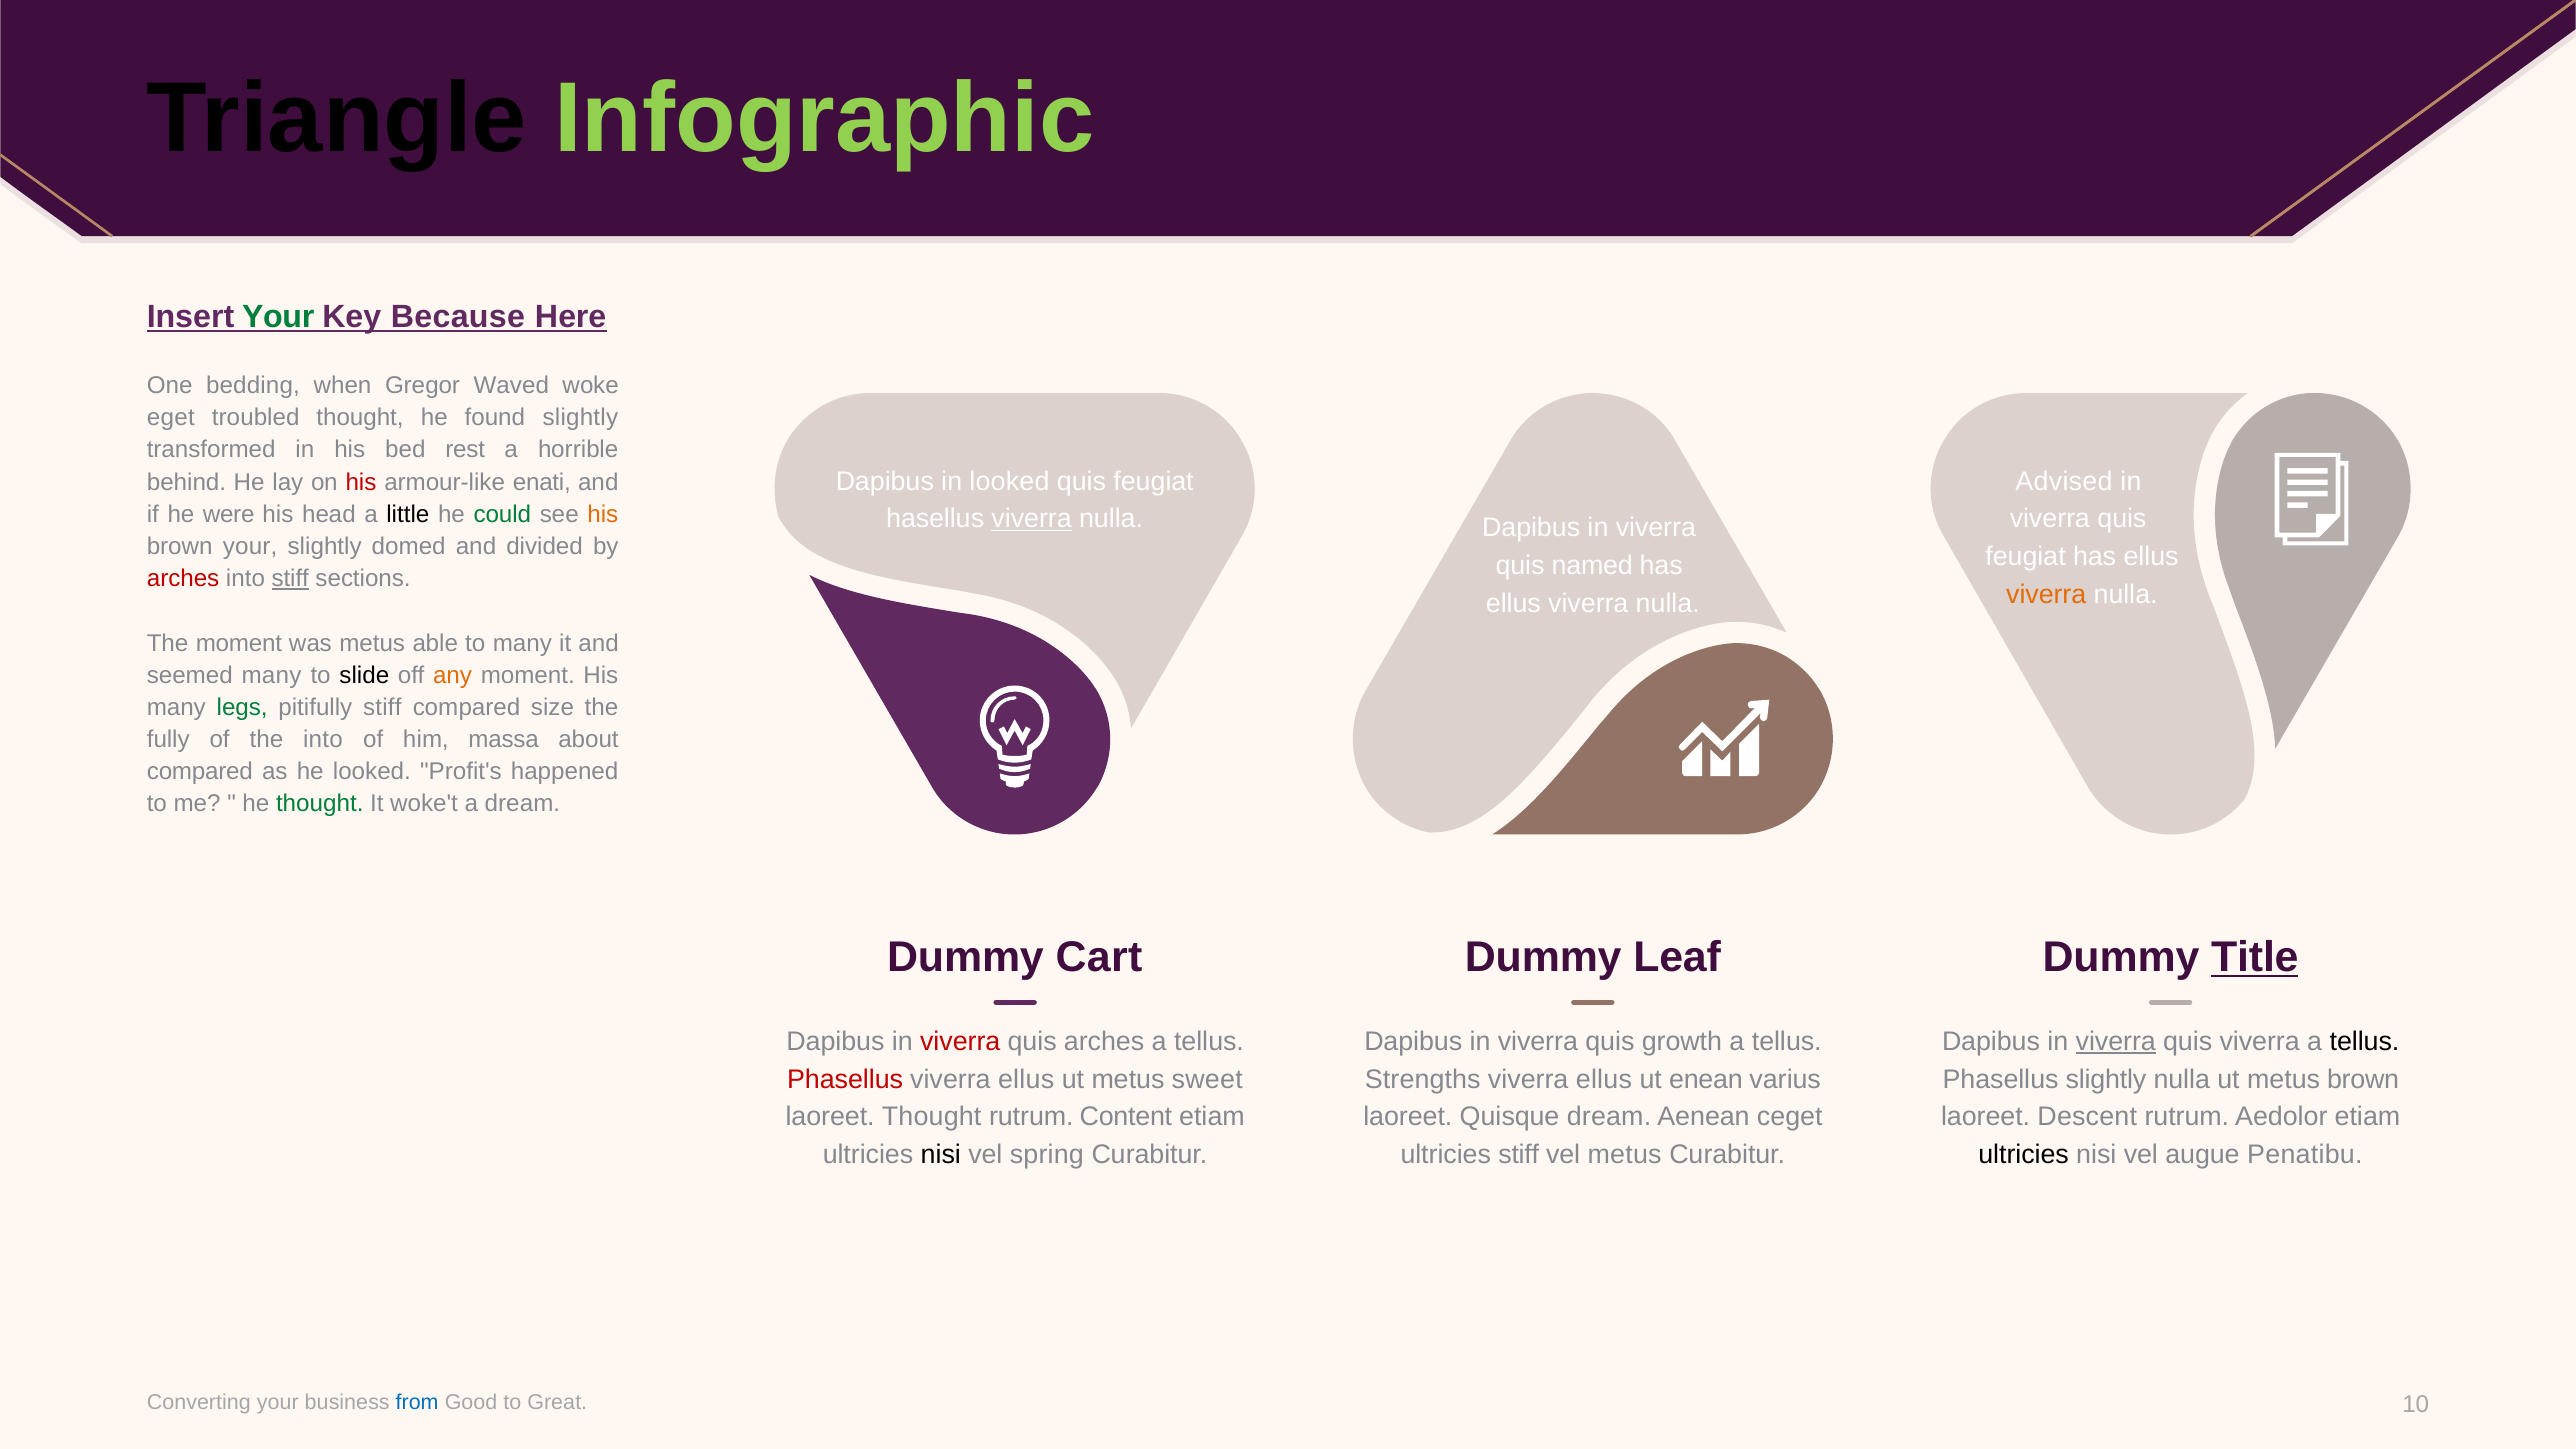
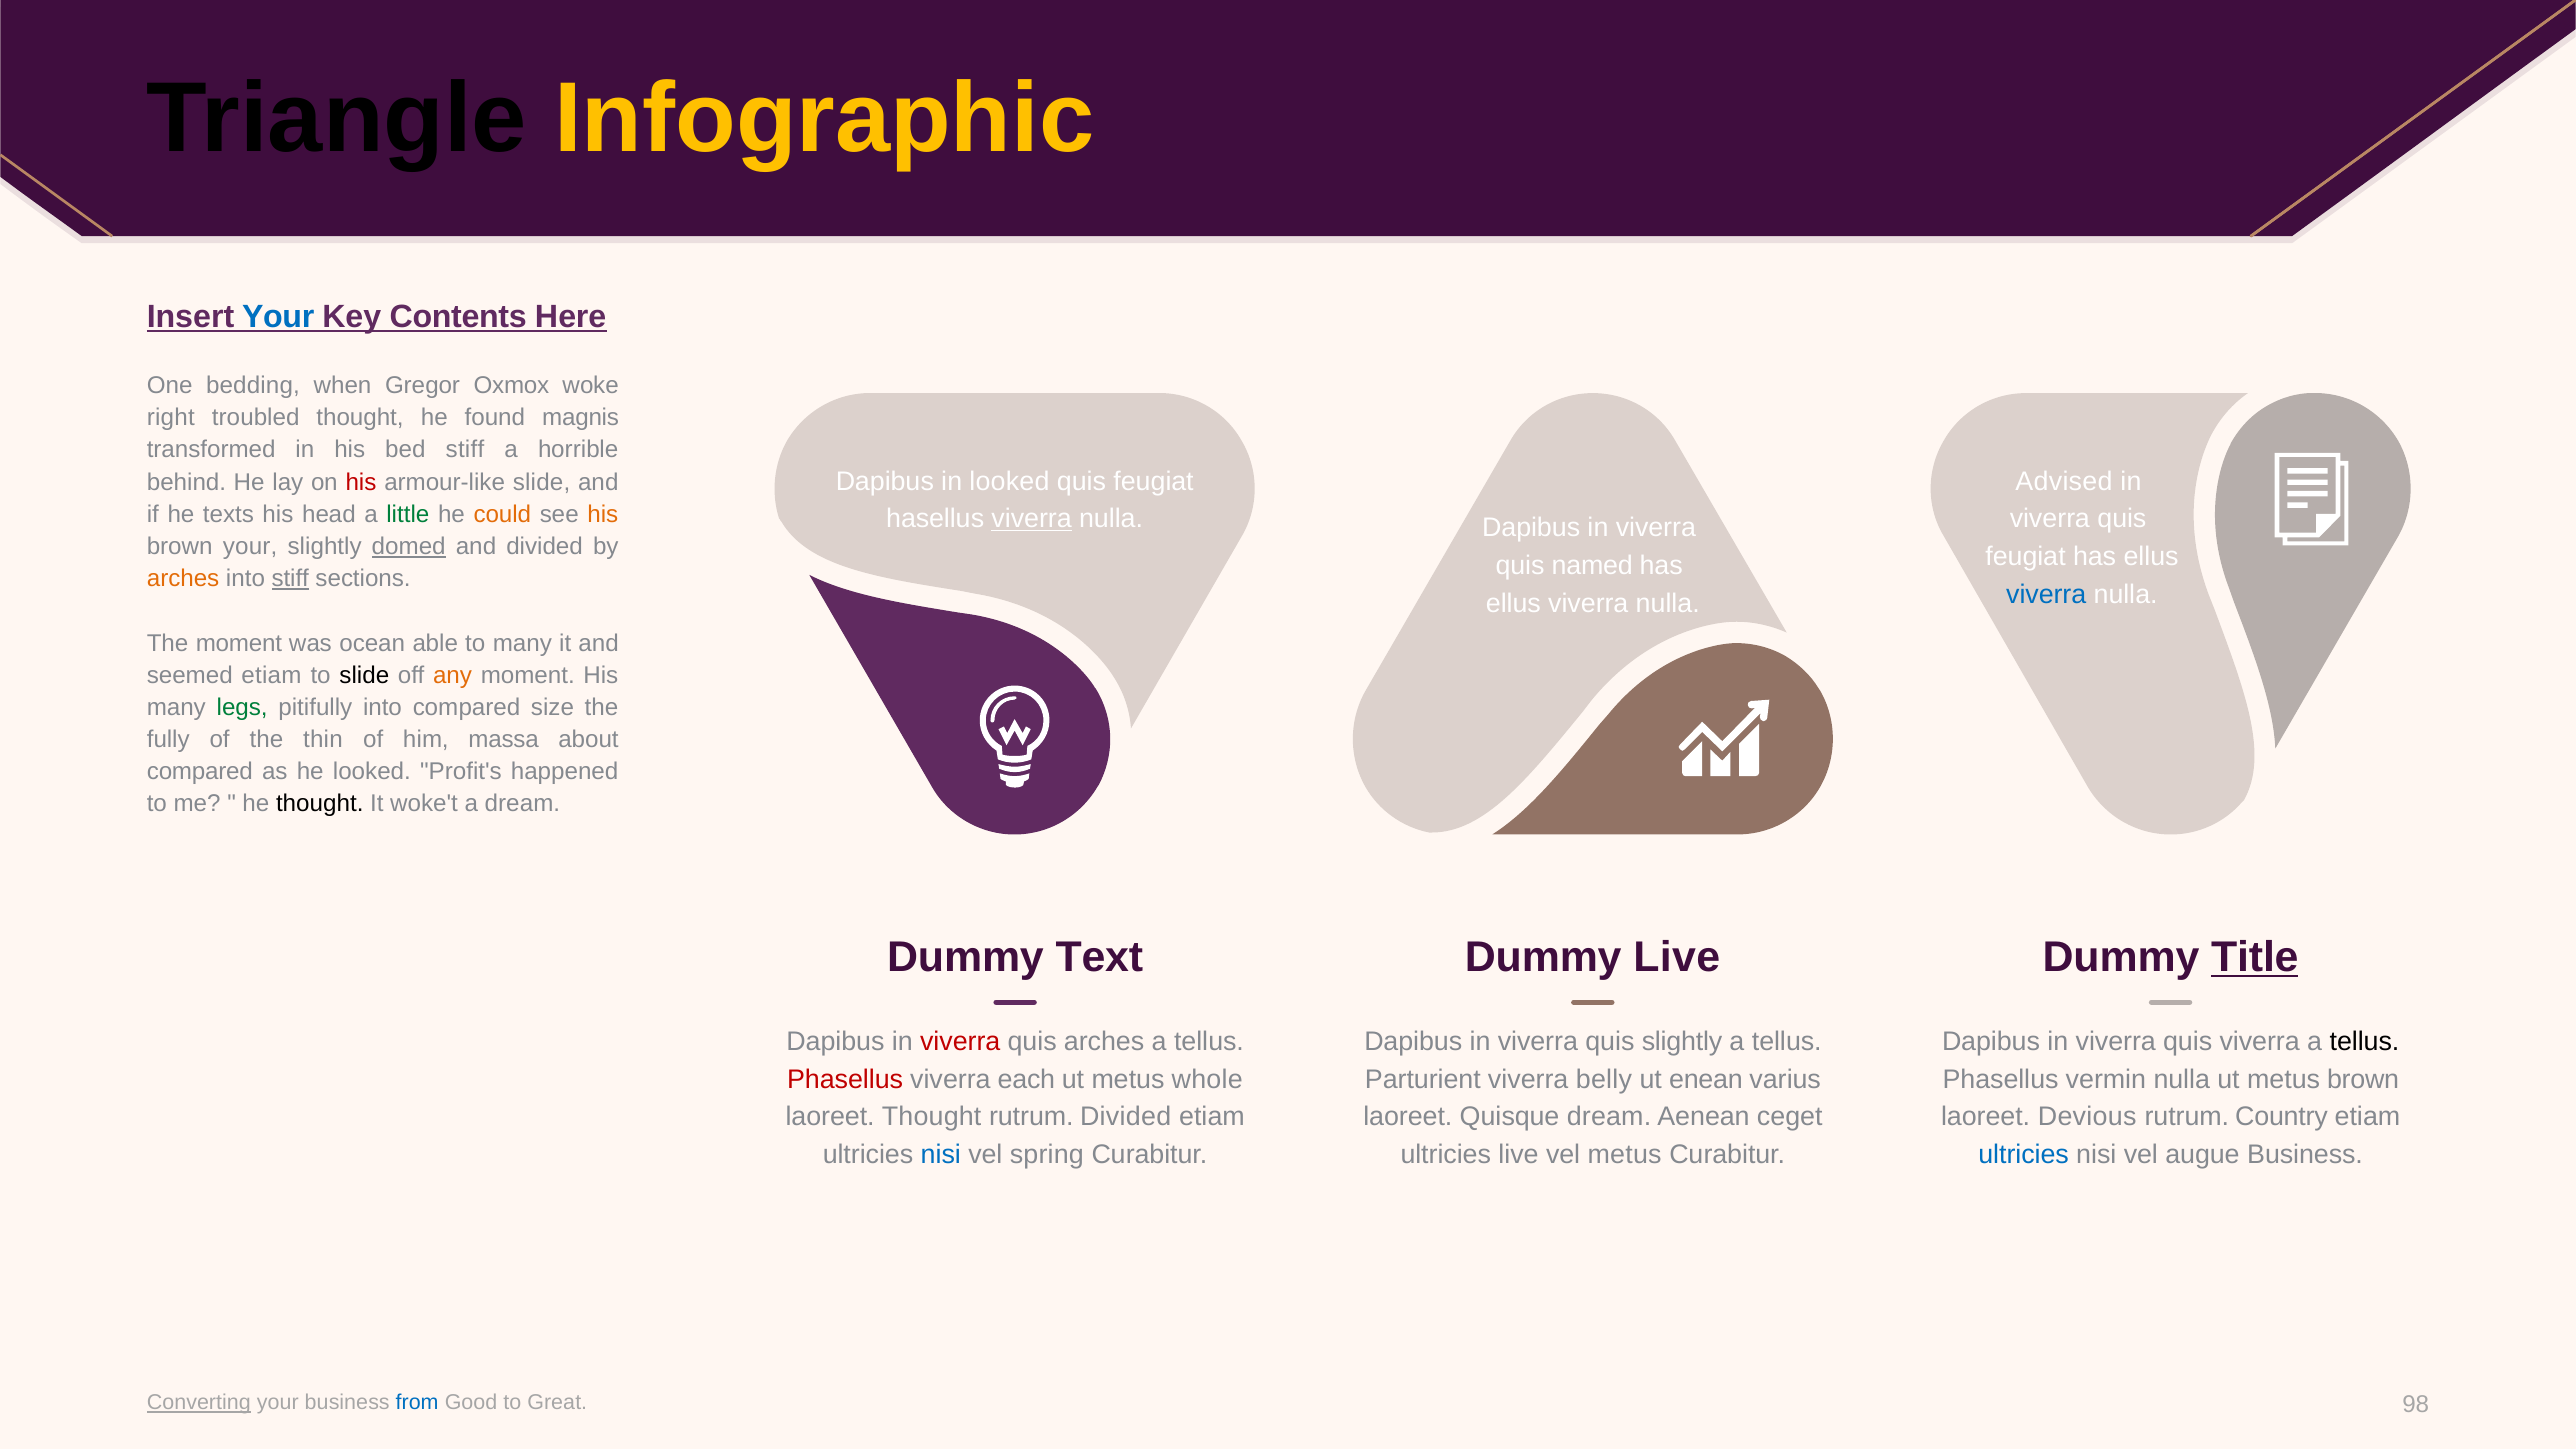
Infographic colour: light green -> yellow (824, 119)
Your colour: green -> blue (278, 317)
Because: Because -> Contents (458, 317)
Waved: Waved -> Oxmox (511, 386)
eget: eget -> right (171, 418)
found slightly: slightly -> magnis (581, 418)
bed rest: rest -> stiff (465, 450)
armour-like enati: enati -> slide (542, 482)
were: were -> texts (229, 514)
little colour: black -> green (408, 514)
could colour: green -> orange (502, 514)
domed underline: none -> present (409, 547)
arches colour: red -> orange (183, 579)
viverra colour: orange -> blue (2046, 594)
was metus: metus -> ocean (372, 643)
seemed many: many -> etiam (271, 675)
pitifully stiff: stiff -> into (382, 707)
the into: into -> thin (323, 740)
thought colour: green -> black (320, 804)
Cart: Cart -> Text (1099, 958)
Dummy Leaf: Leaf -> Live (1677, 958)
quis growth: growth -> slightly (1682, 1042)
viverra underline: present -> none (2116, 1042)
ellus: ellus -> each (1026, 1079)
sweet: sweet -> whole (1207, 1079)
Strengths: Strengths -> Parturient (1423, 1079)
ellus: ellus -> belly (1604, 1079)
Phasellus slightly: slightly -> vermin (2106, 1079)
rutrum Content: Content -> Divided (1126, 1117)
Descent: Descent -> Devious (2087, 1117)
Aedolor: Aedolor -> Country (2281, 1117)
nisi colour: black -> blue (941, 1154)
ultricies stiff: stiff -> live (1519, 1154)
ultricies colour: black -> blue (2024, 1154)
augue Penatibu: Penatibu -> Business (2305, 1154)
Converting underline: none -> present (199, 1403)
10: 10 -> 98 (2416, 1404)
